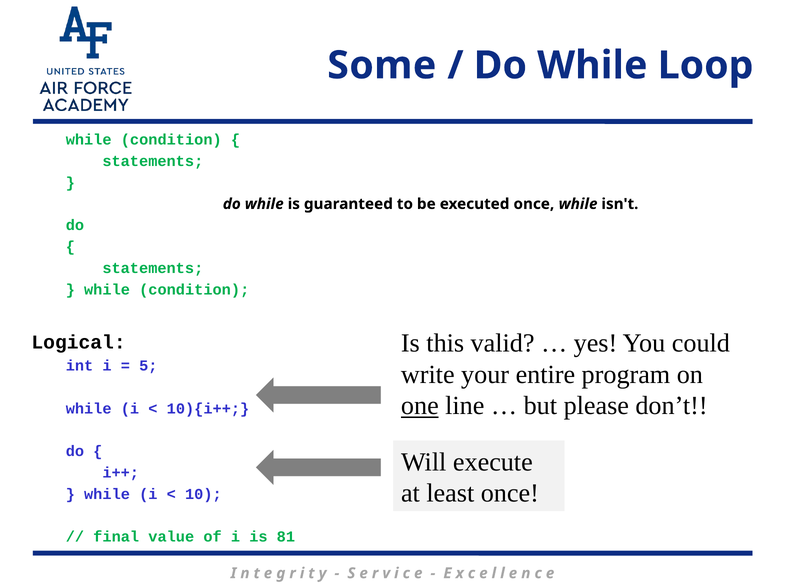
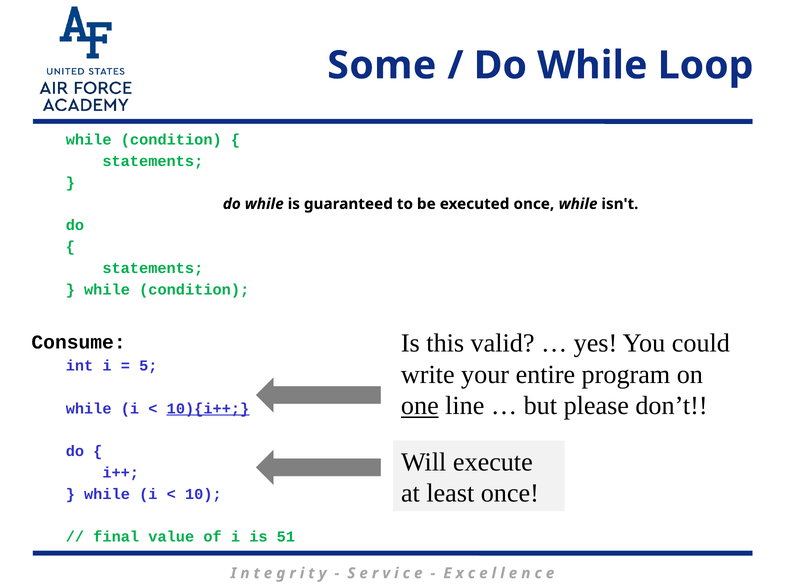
Logical: Logical -> Consume (79, 343)
10){i++ underline: none -> present (208, 409)
81: 81 -> 51 (286, 538)
